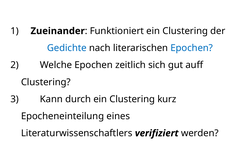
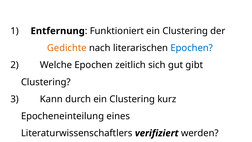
Zueinander: Zueinander -> Entfernung (58, 31)
Gedichte colour: blue -> orange (67, 48)
auff: auff -> gibt (194, 65)
